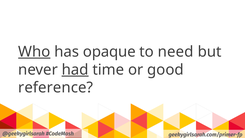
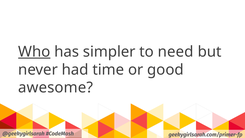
opaque: opaque -> simpler (109, 52)
had underline: present -> none (75, 70)
reference: reference -> awesome (56, 88)
